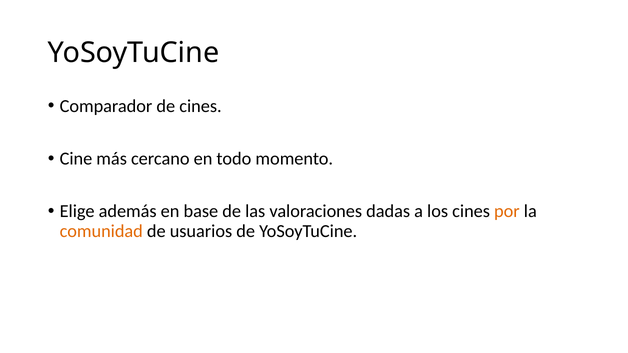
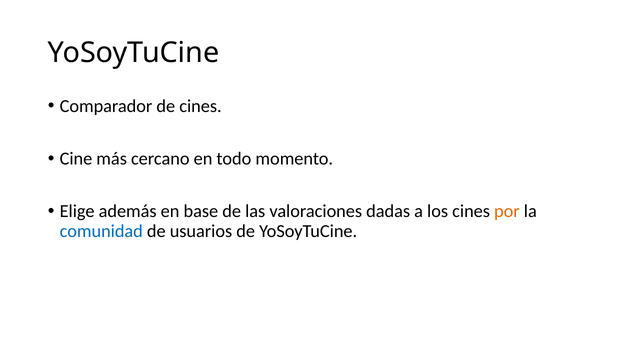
comunidad colour: orange -> blue (101, 231)
